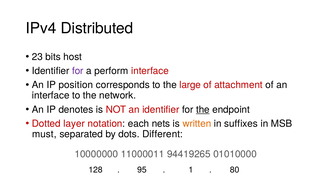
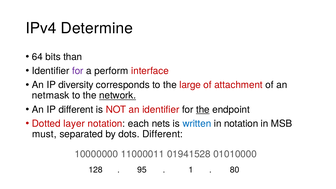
Distributed: Distributed -> Determine (97, 28)
23: 23 -> 64 (37, 57)
host: host -> than (73, 57)
position: position -> diversity (76, 85)
interface: interface -> netmask (51, 96)
network underline: none -> present (118, 96)
IP denotes: denotes -> different (76, 110)
written colour: orange -> blue (197, 124)
in suffixes: suffixes -> notation (241, 124)
94419265: 94419265 -> 01941528 (189, 154)
